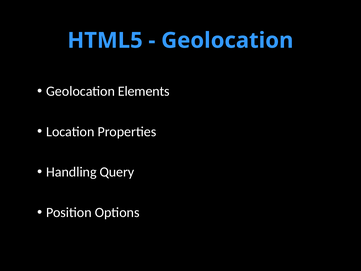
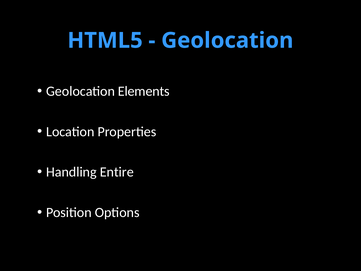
Query: Query -> Entire (117, 172)
